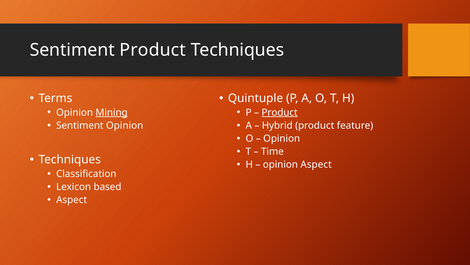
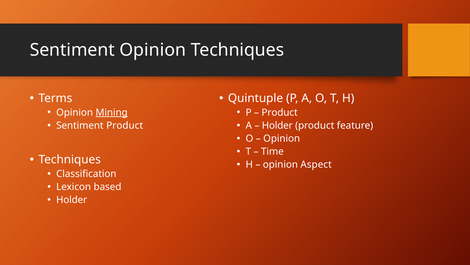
Sentiment Product: Product -> Opinion (153, 50)
Product underline: present -> none (280, 112)
Sentiment Opinion: Opinion -> Product (125, 125)
Hybrid: Hybrid -> Holder (277, 125)
Aspect: Aspect -> Holder (72, 200)
